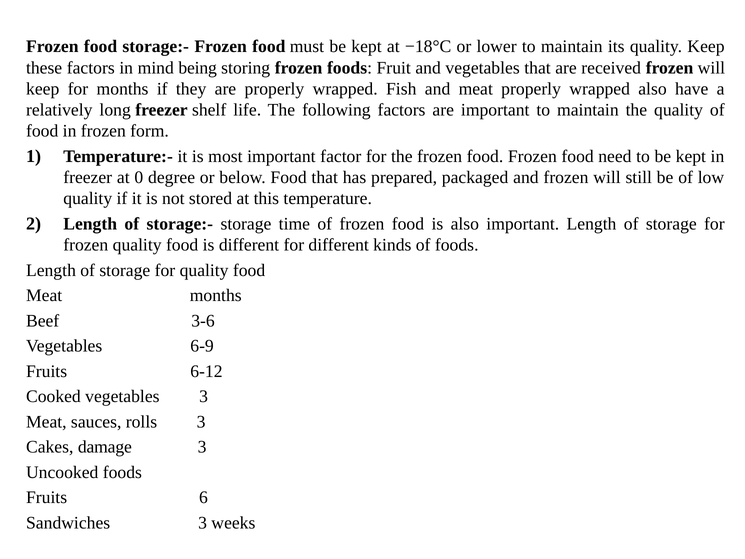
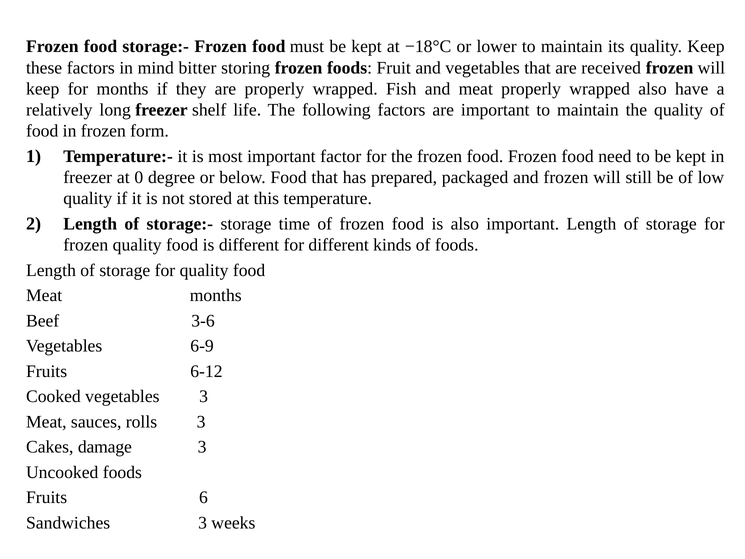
being: being -> bitter (198, 68)
